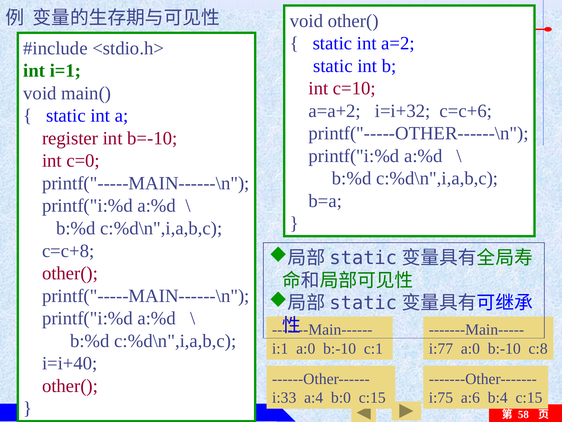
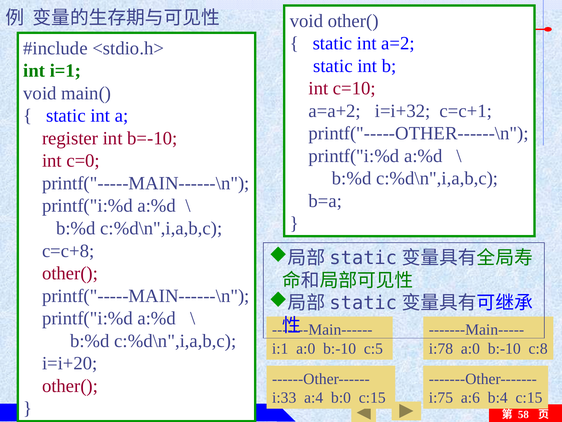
c=c+6: c=c+6 -> c=c+1 (466, 111)
c:1: c:1 -> c:5 (373, 348)
i:77: i:77 -> i:78 (441, 348)
i=i+40: i=i+40 -> i=i+20 (70, 363)
